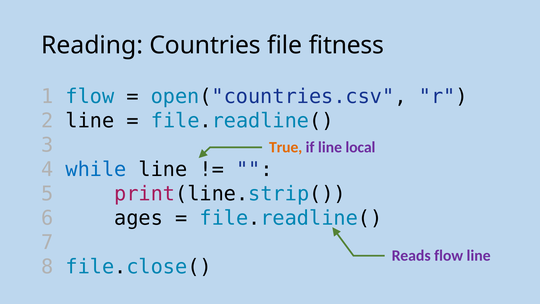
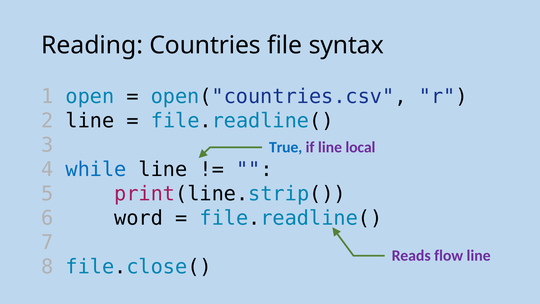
fitness: fitness -> syntax (346, 45)
1 flow: flow -> open (90, 96)
True colour: orange -> blue (286, 147)
ages: ages -> word (139, 218)
